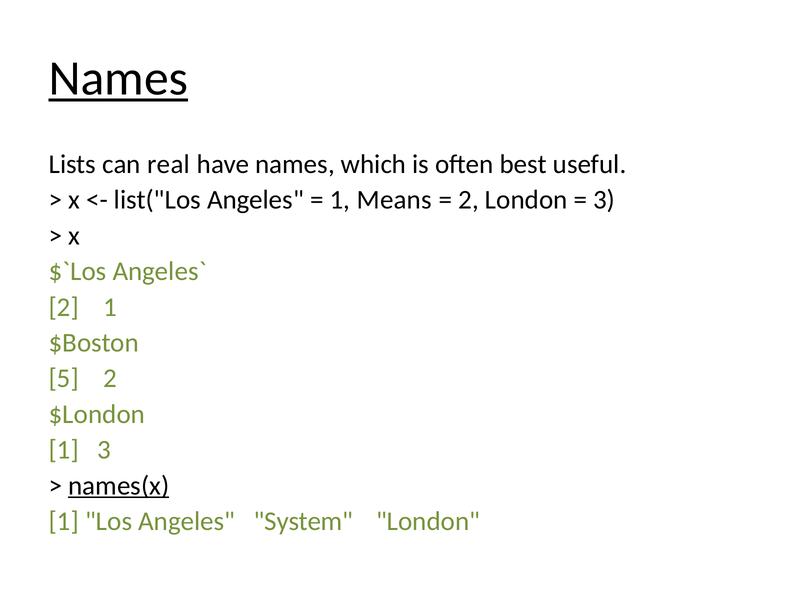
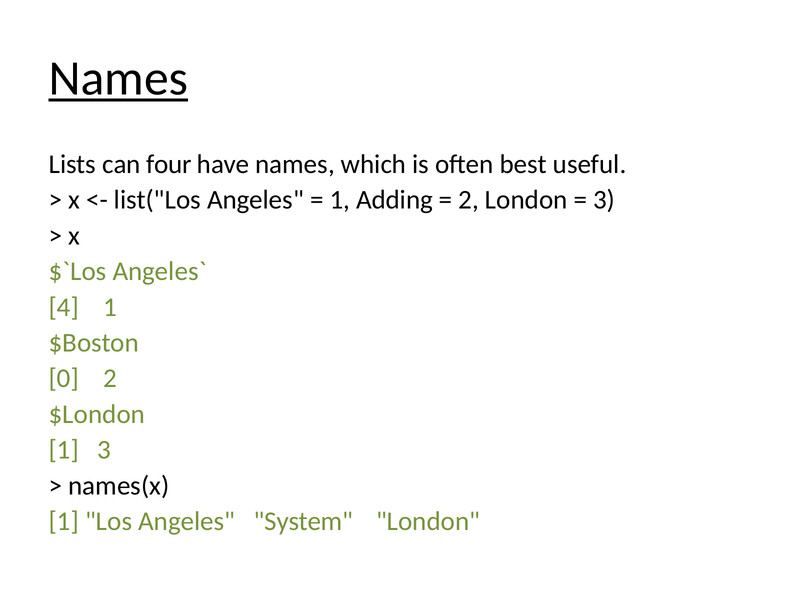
real: real -> four (169, 164)
Means: Means -> Adding (395, 200)
2: 2 -> 4 (64, 307)
5: 5 -> 0 (64, 379)
names(x underline: present -> none (119, 486)
